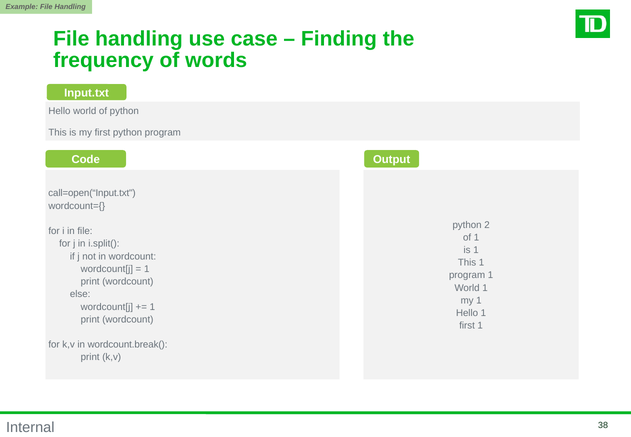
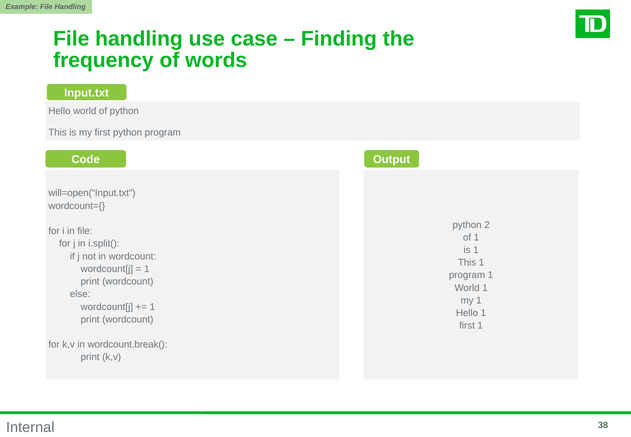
call=open(“Input.txt: call=open(“Input.txt -> will=open(“Input.txt (92, 193)
